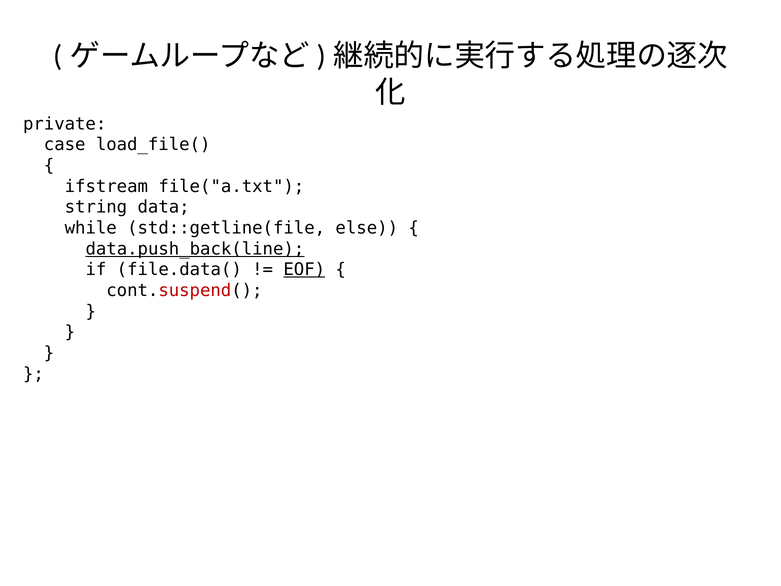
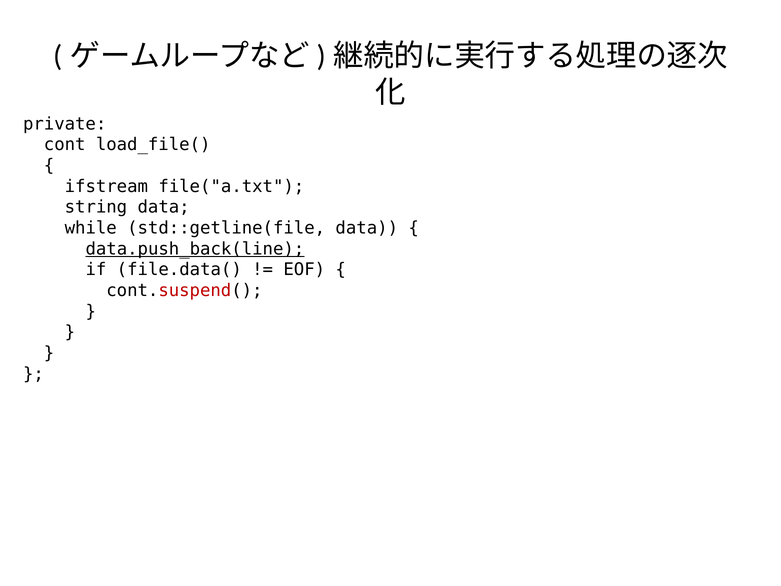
case: case -> cont (65, 145)
std::getline(file else: else -> data (367, 228)
EOF underline: present -> none (304, 270)
